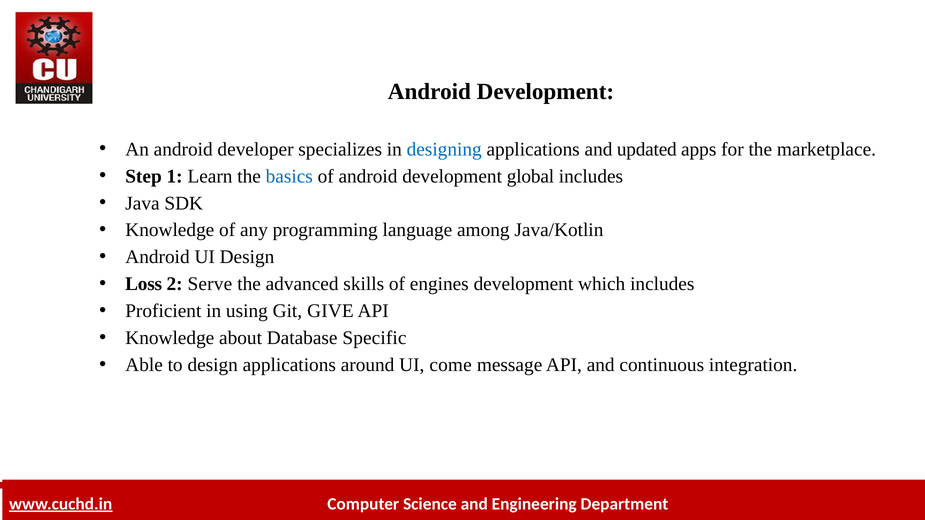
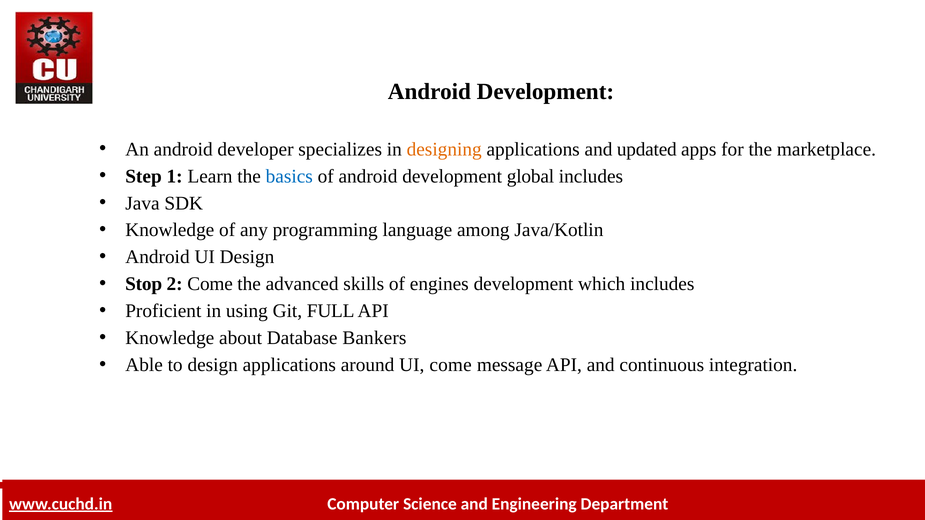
designing colour: blue -> orange (444, 149)
Loss: Loss -> Stop (144, 284)
2 Serve: Serve -> Come (210, 284)
GIVE: GIVE -> FULL (331, 311)
Specific: Specific -> Bankers (374, 338)
